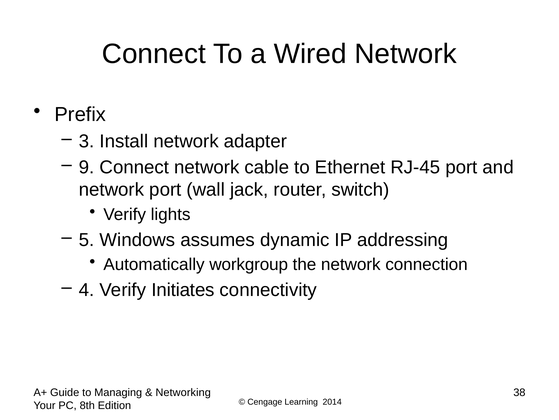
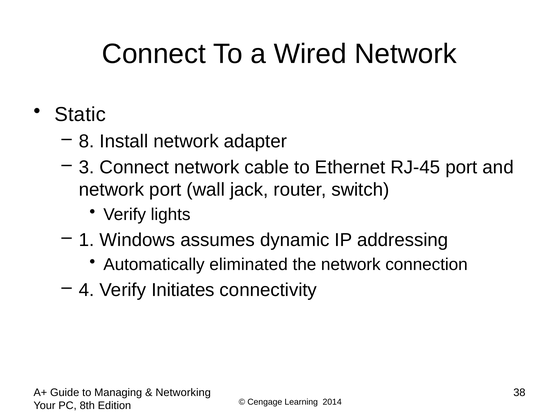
Prefix: Prefix -> Static (80, 114)
3: 3 -> 8 (87, 141)
9: 9 -> 3 (87, 167)
5: 5 -> 1 (87, 239)
workgroup: workgroup -> eliminated (249, 264)
